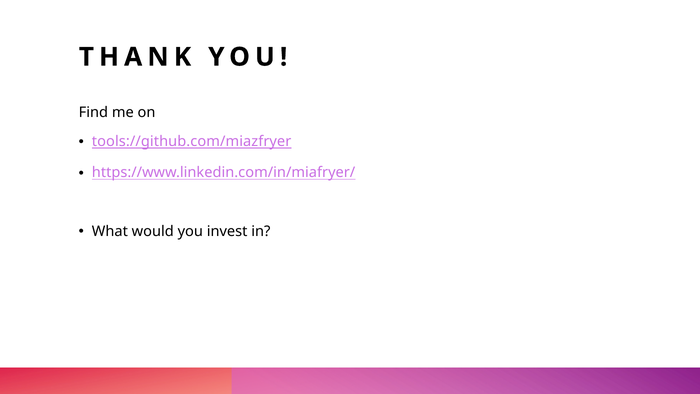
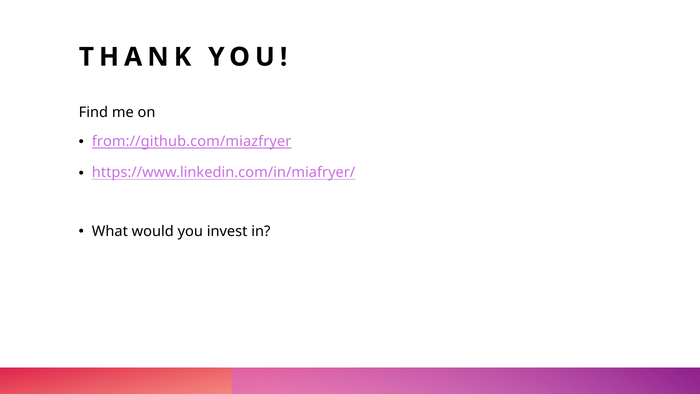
tools://github.com/miazfryer: tools://github.com/miazfryer -> from://github.com/miazfryer (192, 141)
